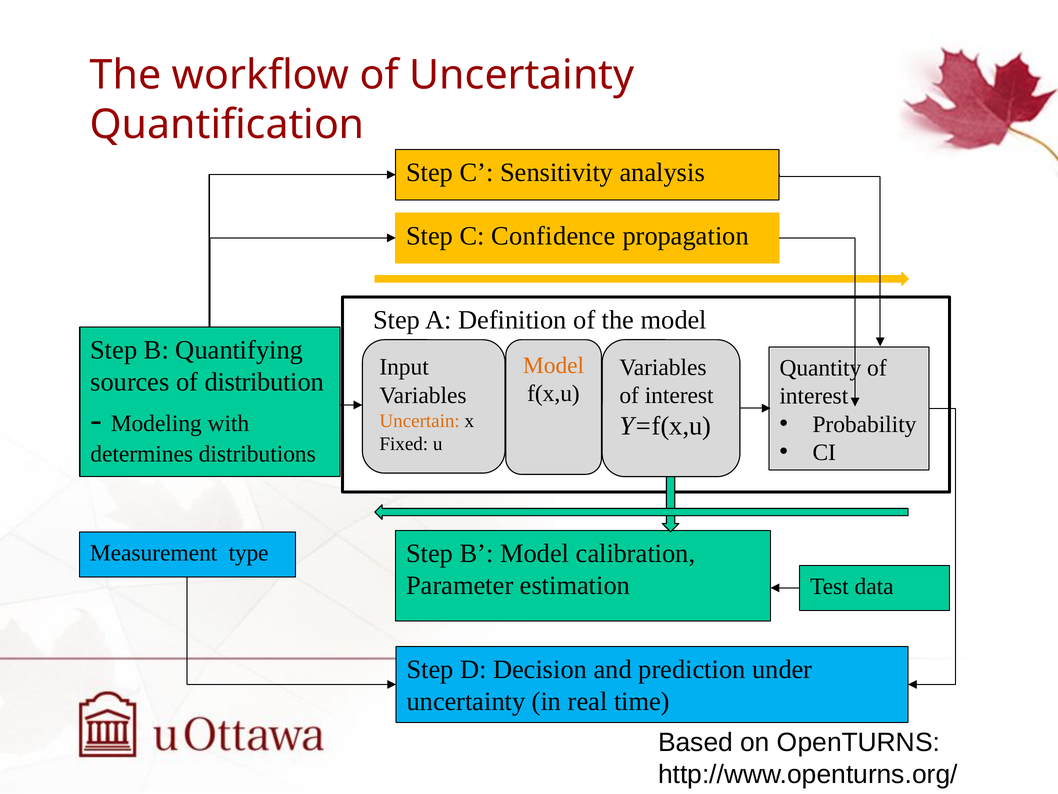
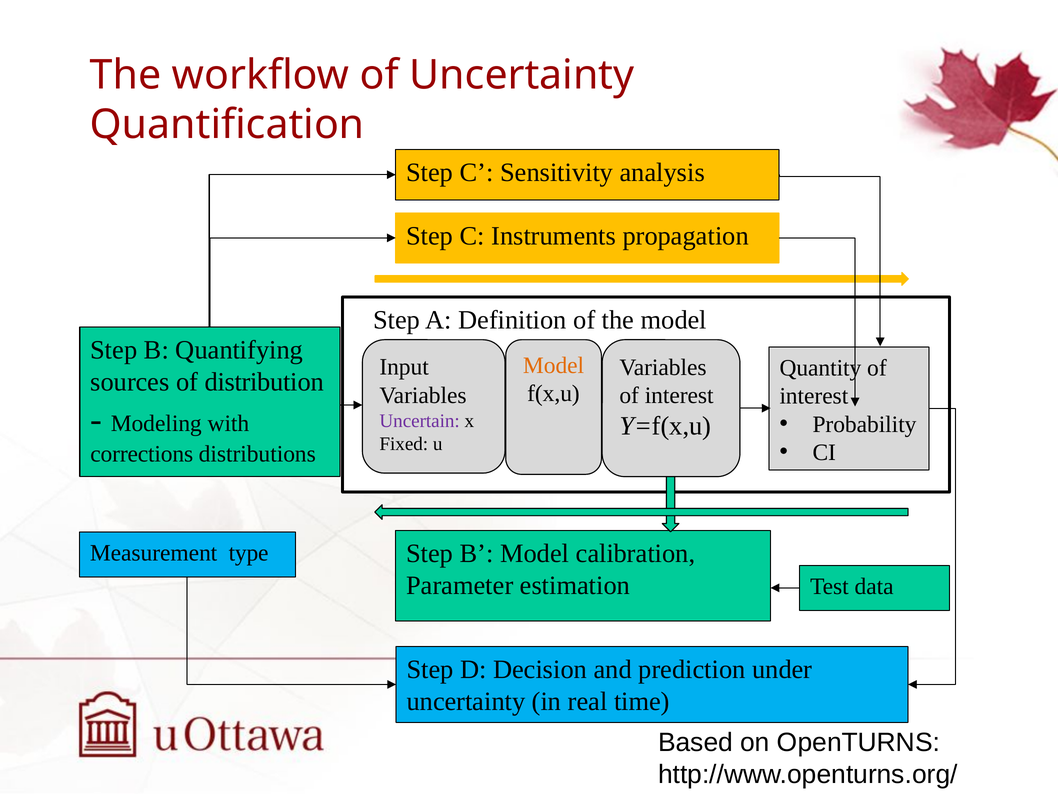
Confidence: Confidence -> Instruments (554, 236)
Uncertain colour: orange -> purple (420, 420)
determines: determines -> corrections (142, 454)
